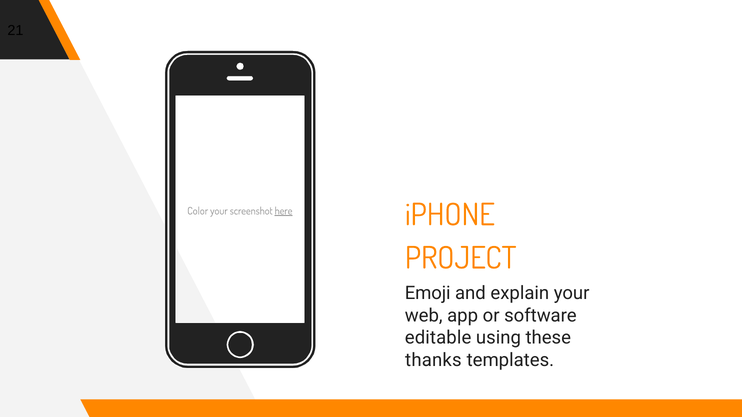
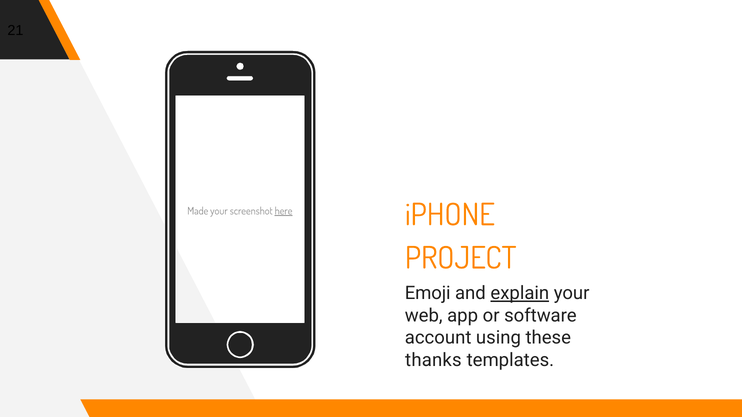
Color: Color -> Made (198, 211)
explain underline: none -> present (520, 294)
editable: editable -> account (438, 338)
